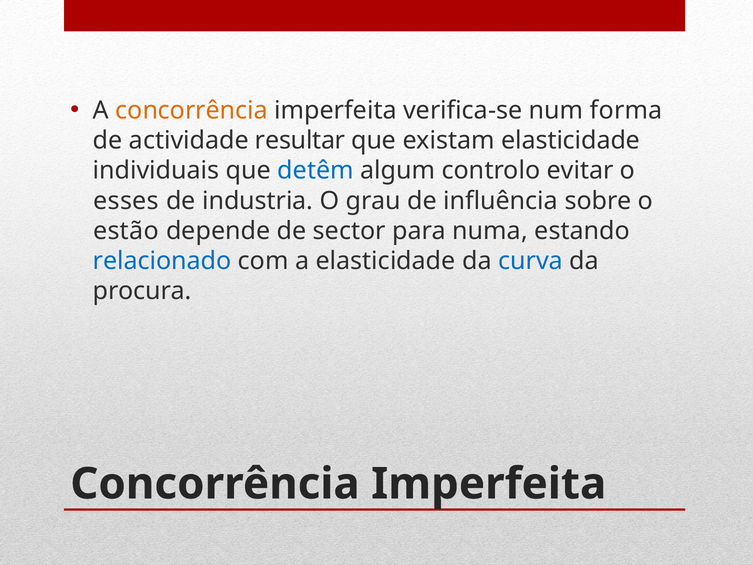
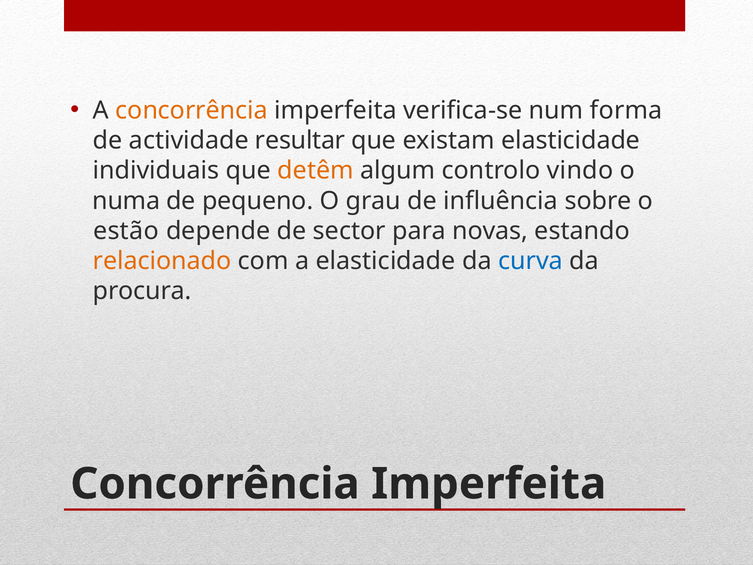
detêm colour: blue -> orange (316, 171)
evitar: evitar -> vindo (580, 171)
esses: esses -> numa (126, 201)
industria: industria -> pequeno (258, 201)
numa: numa -> novas (490, 231)
relacionado colour: blue -> orange (162, 261)
